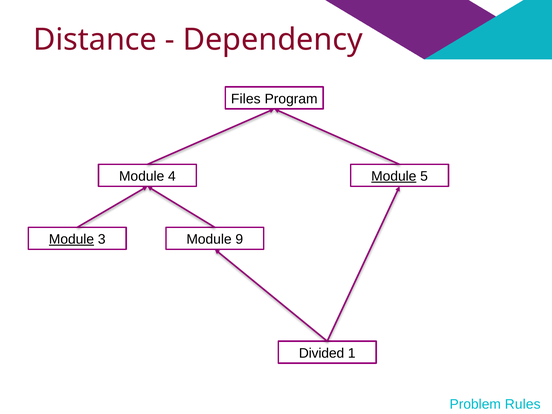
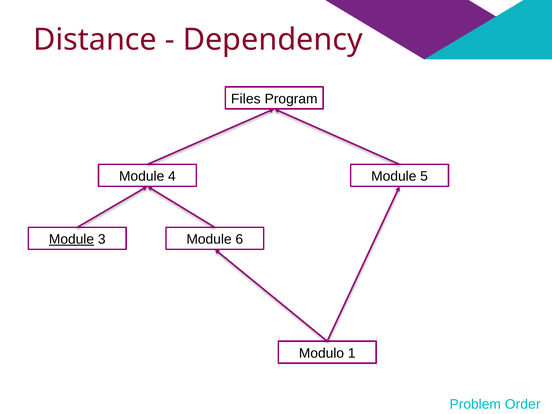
Module underline: present -> none (394, 176)
9: 9 -> 6 (239, 239)
Divided: Divided -> Modulo (321, 353)
Rules: Rules -> Order (523, 404)
